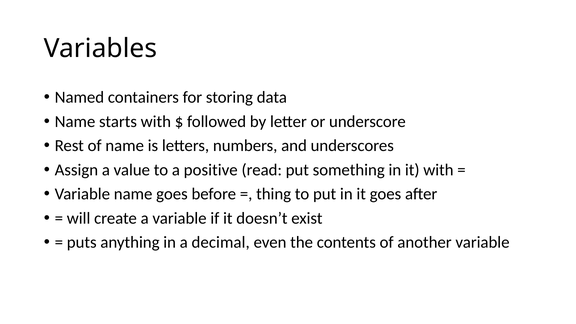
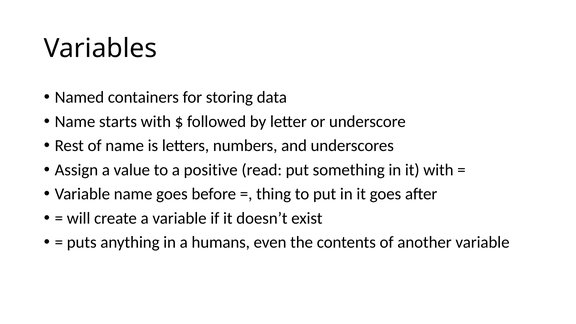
decimal: decimal -> humans (221, 242)
